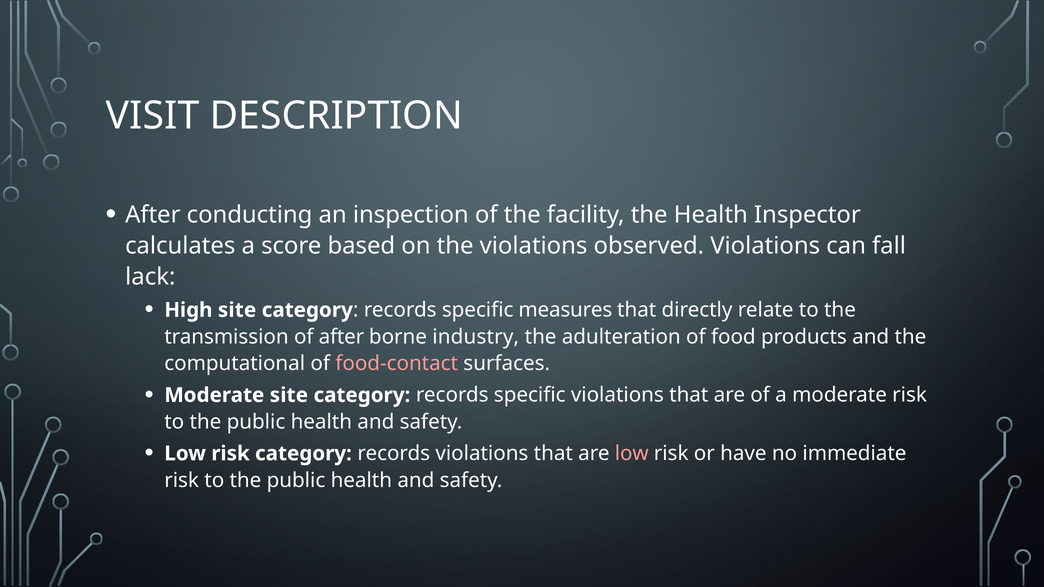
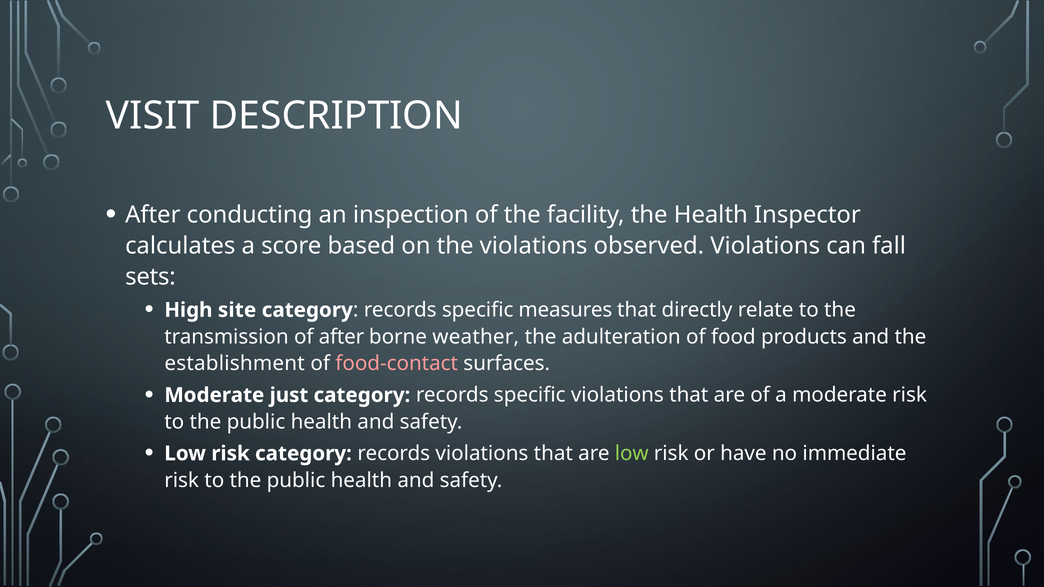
lack: lack -> sets (150, 277)
industry: industry -> weather (476, 337)
computational: computational -> establishment (235, 364)
Moderate site: site -> just (289, 395)
low colour: pink -> light green (632, 454)
